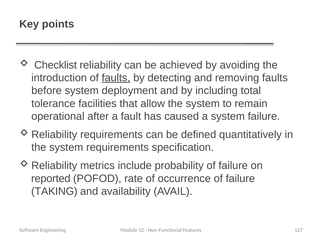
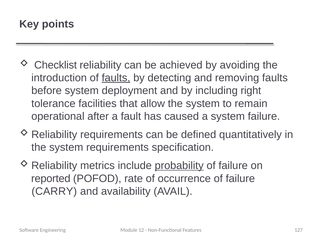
total: total -> right (251, 91)
probability underline: none -> present (179, 166)
TAKING: TAKING -> CARRY (54, 192)
